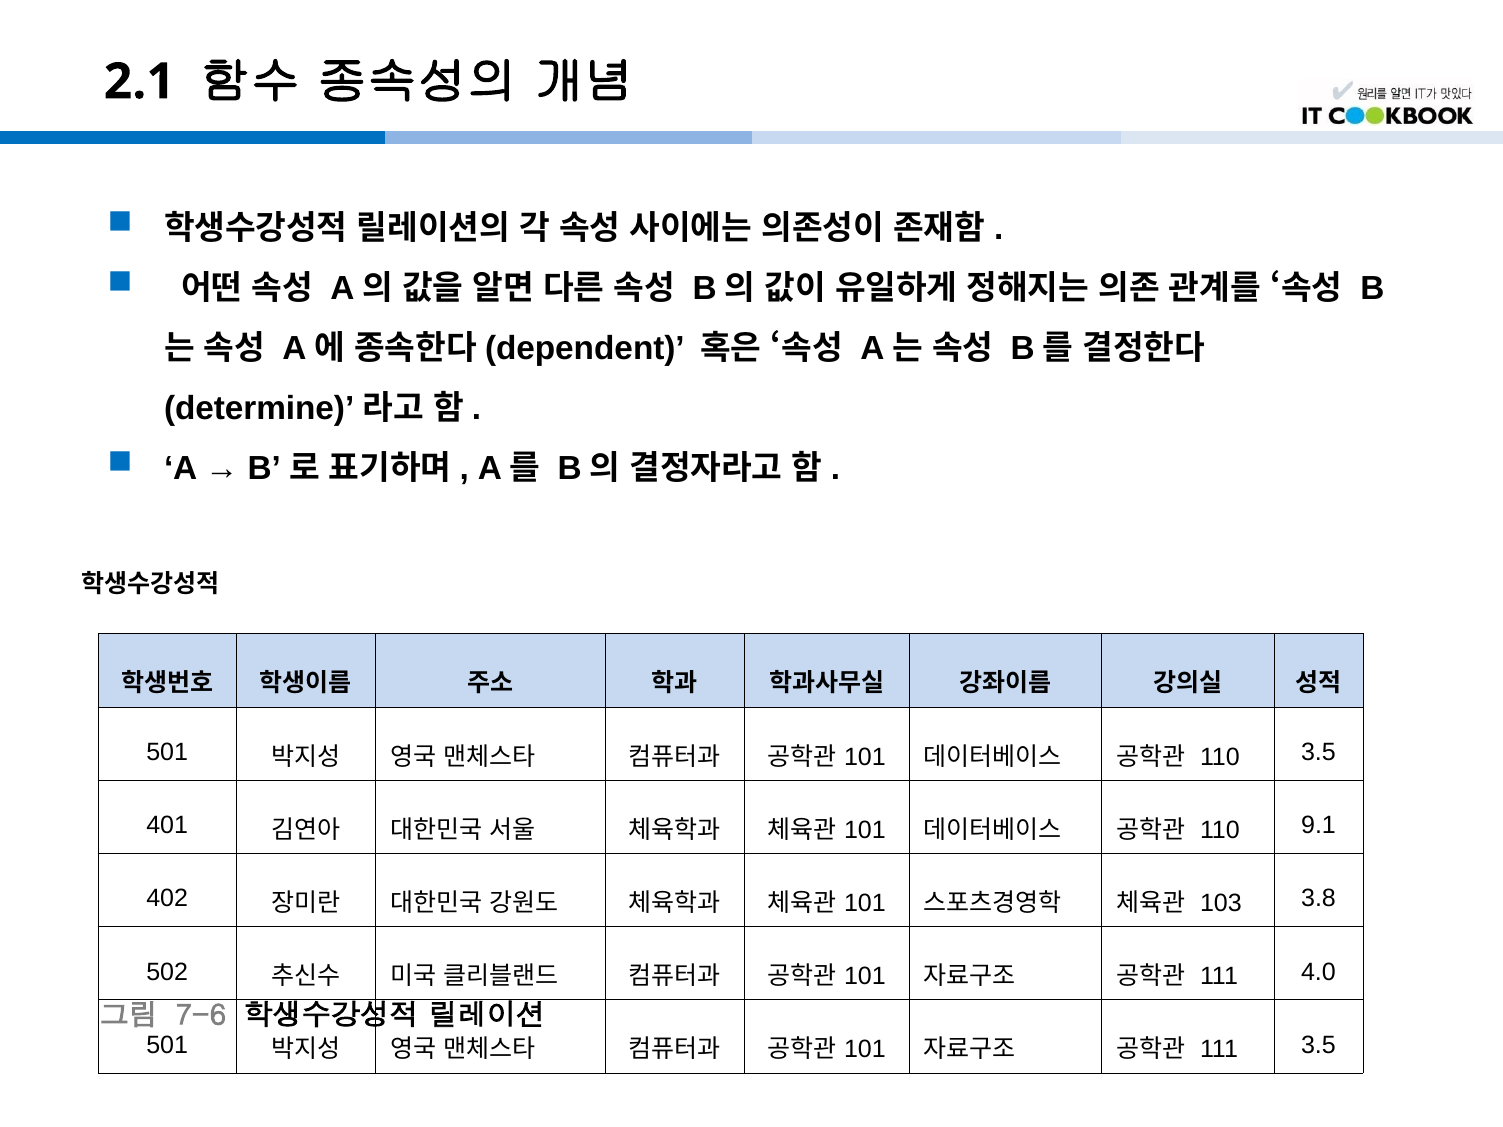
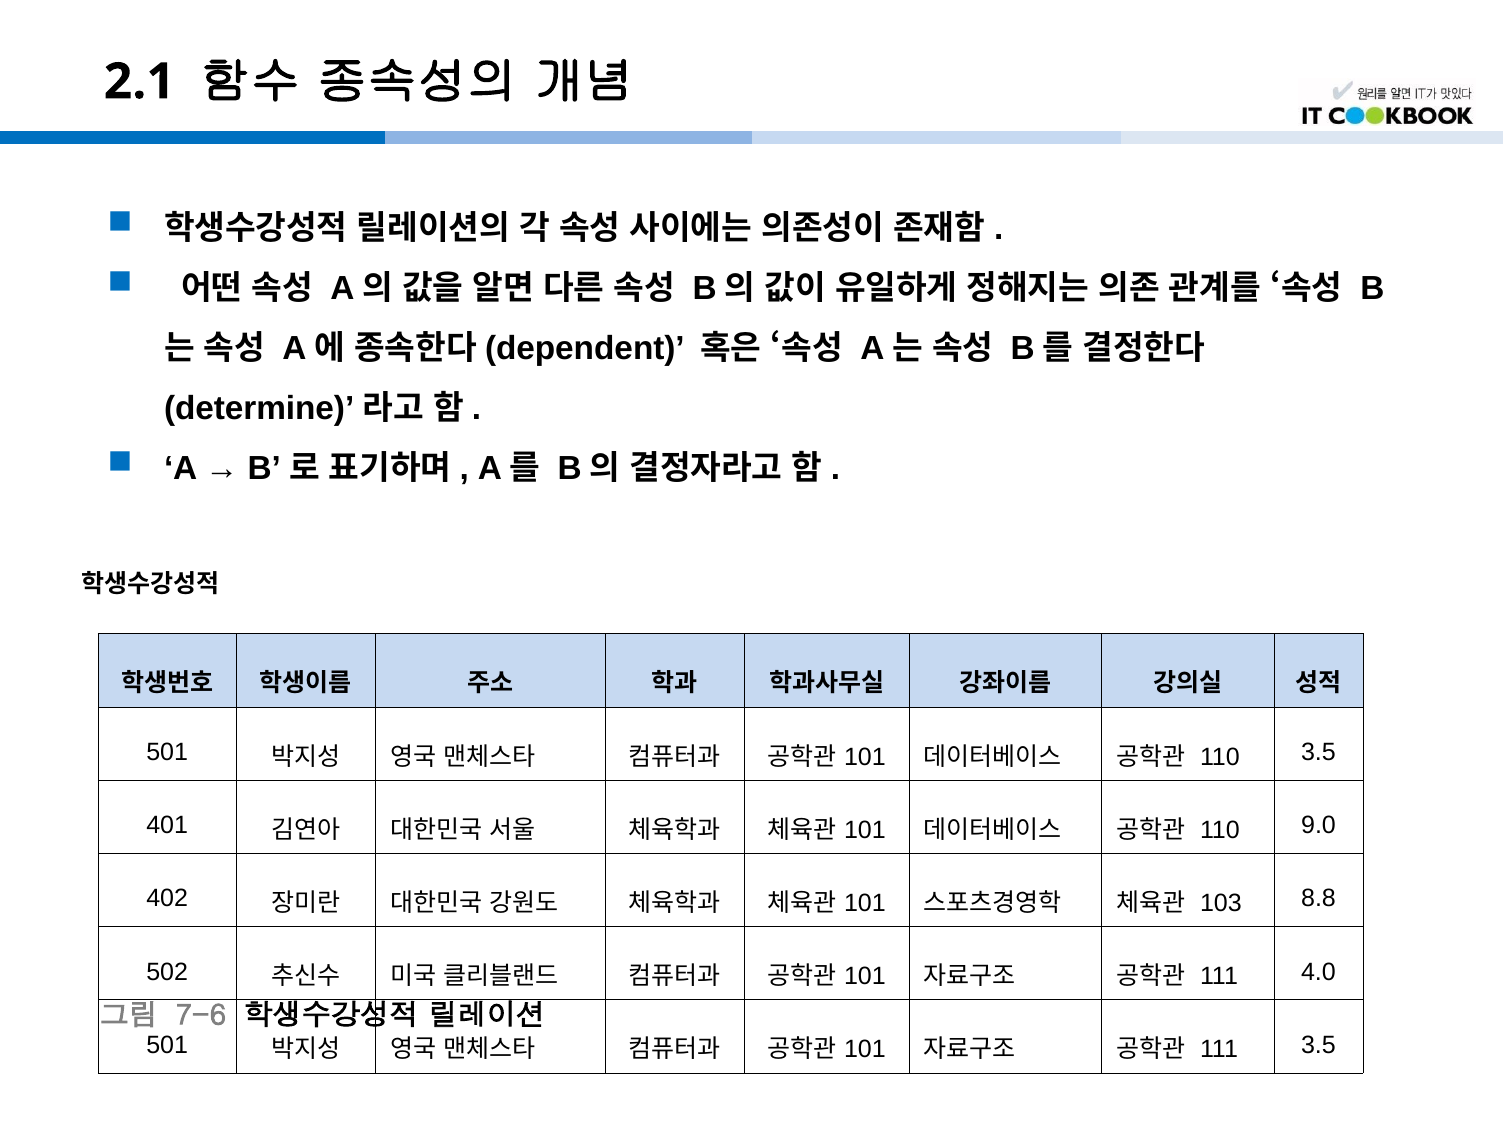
9.1: 9.1 -> 9.0 (1319, 826)
3.8: 3.8 -> 8.8 (1319, 899)
